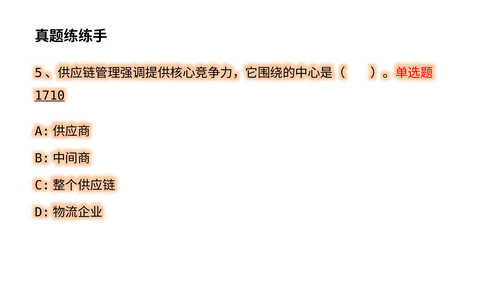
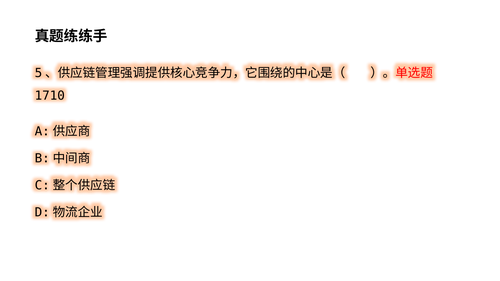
1710 underline: present -> none (50, 96)
